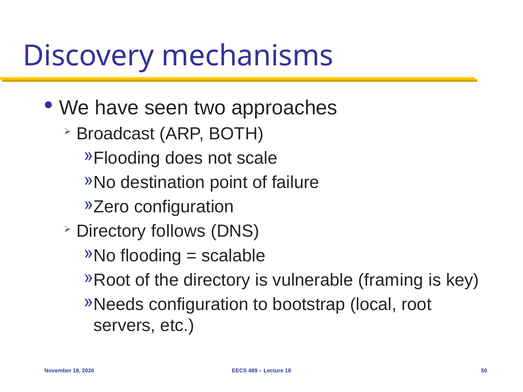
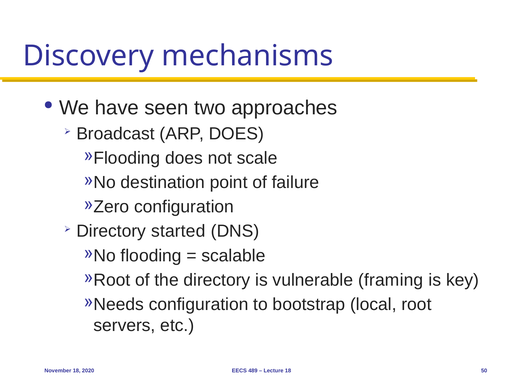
ARP BOTH: BOTH -> DOES (236, 134)
follows: follows -> started (178, 231)
